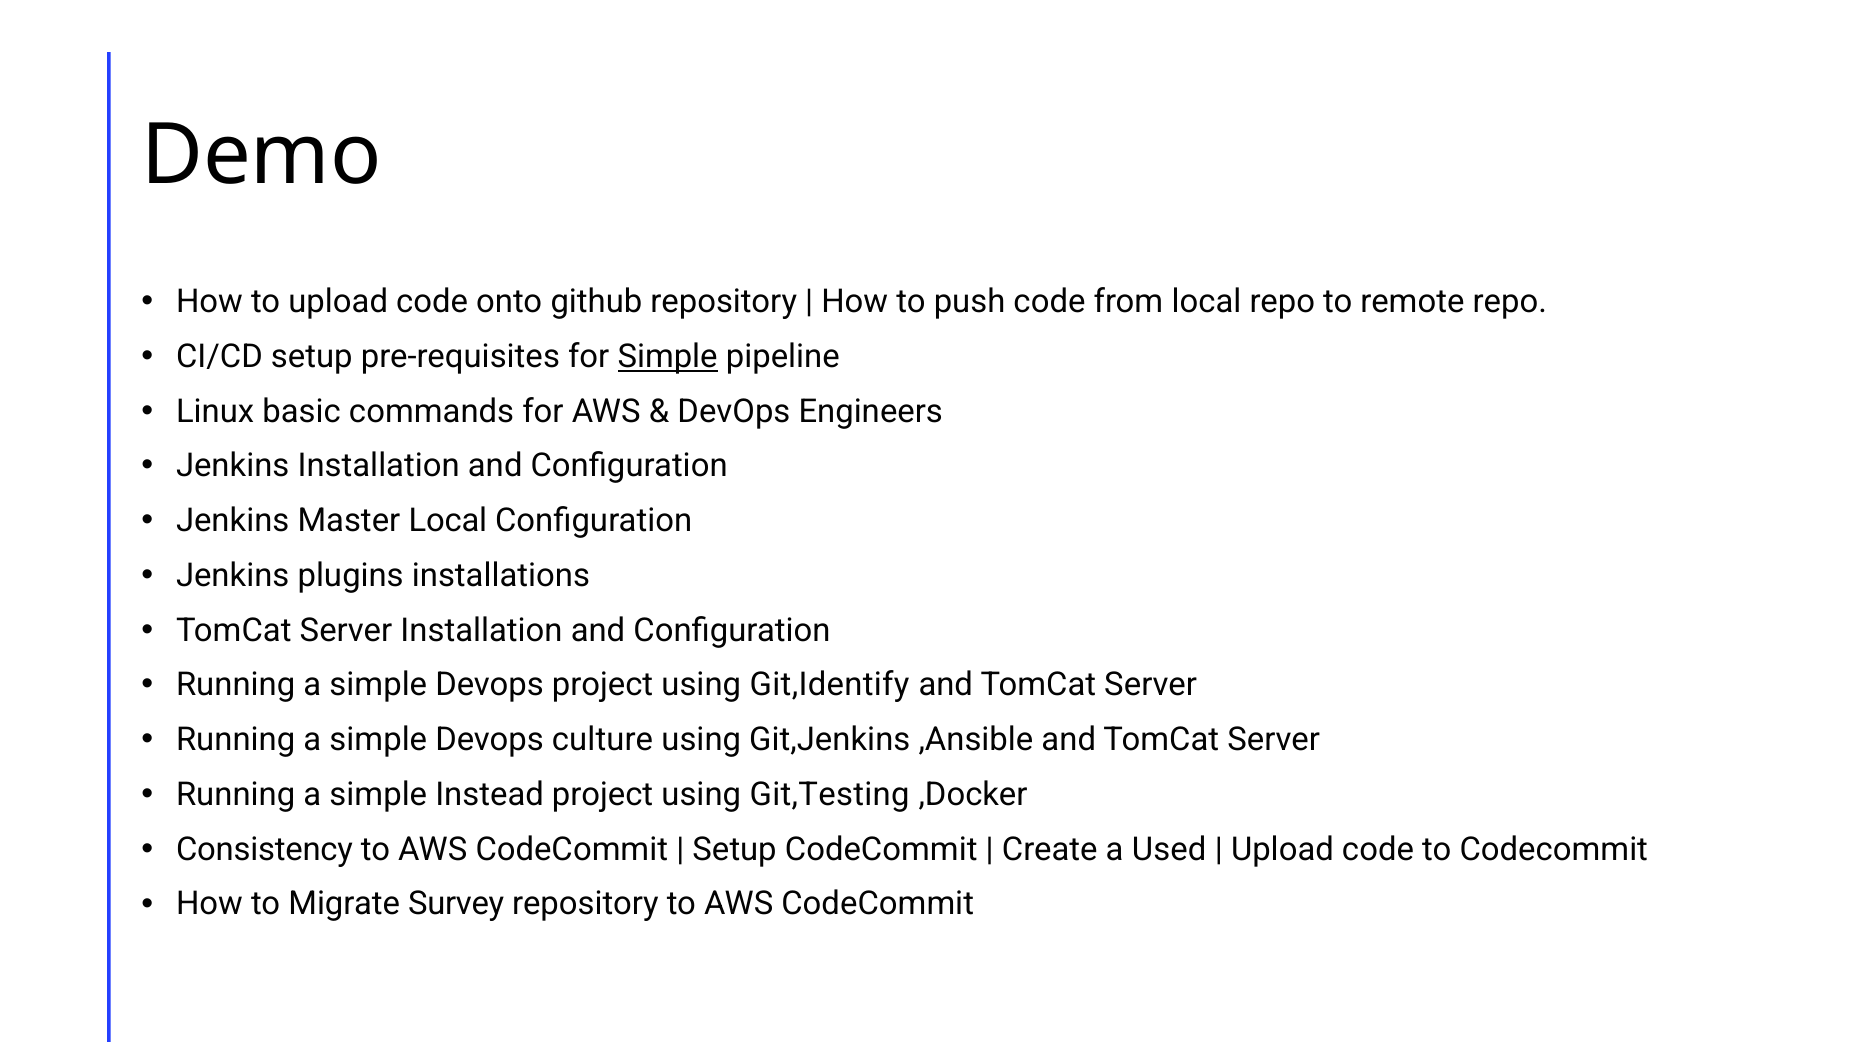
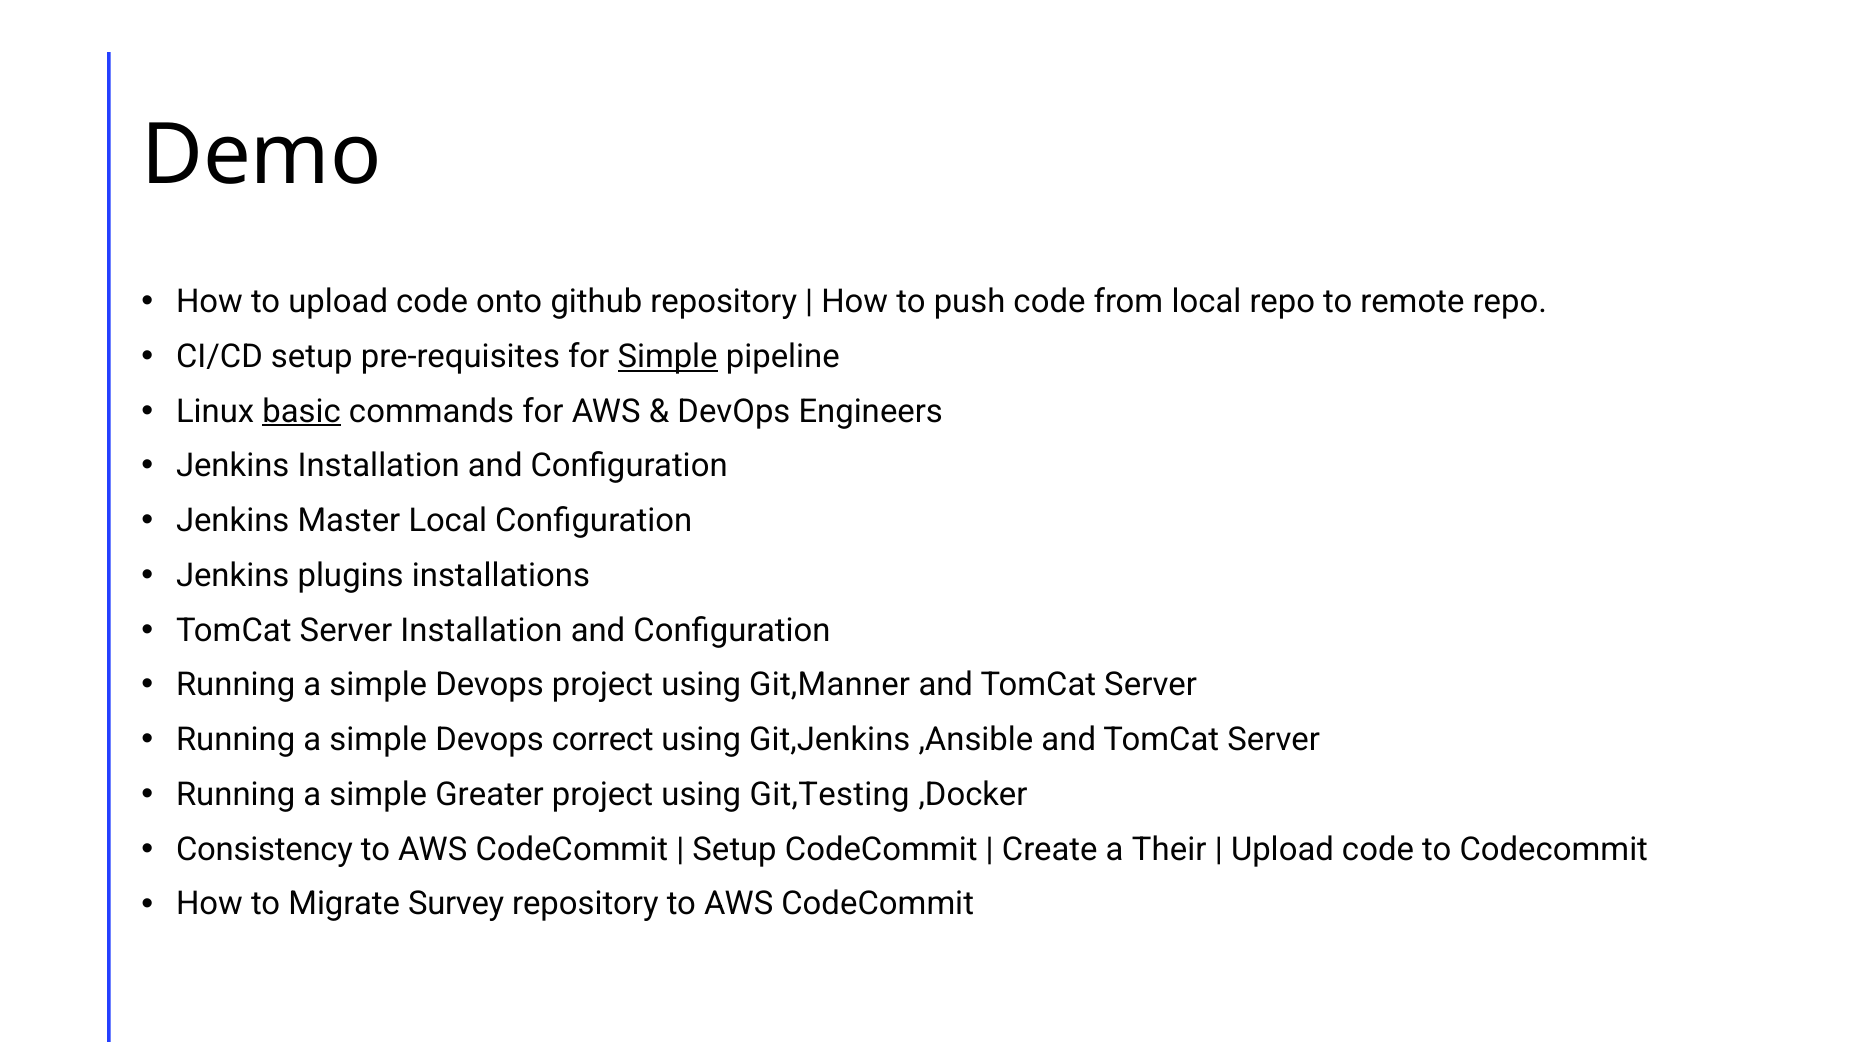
basic underline: none -> present (302, 411)
Git,Identify: Git,Identify -> Git,Manner (830, 685)
culture: culture -> correct (603, 740)
Instead: Instead -> Greater (490, 795)
Used: Used -> Their (1169, 850)
